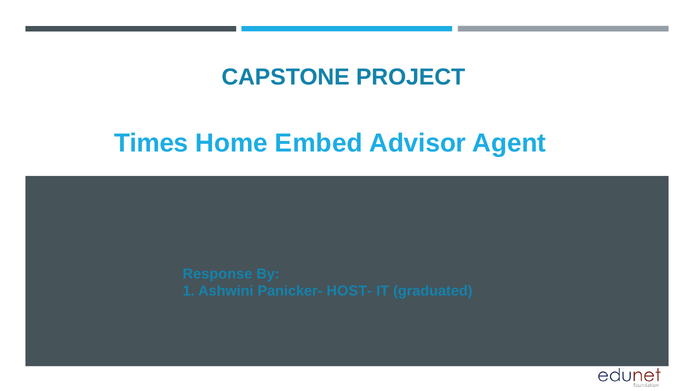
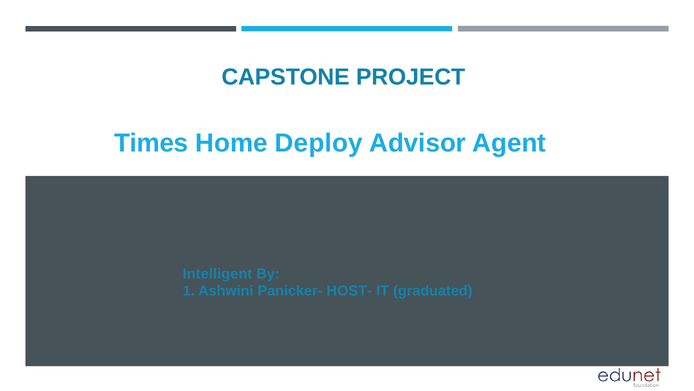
Embed: Embed -> Deploy (319, 143)
Response: Response -> Intelligent (217, 273)
